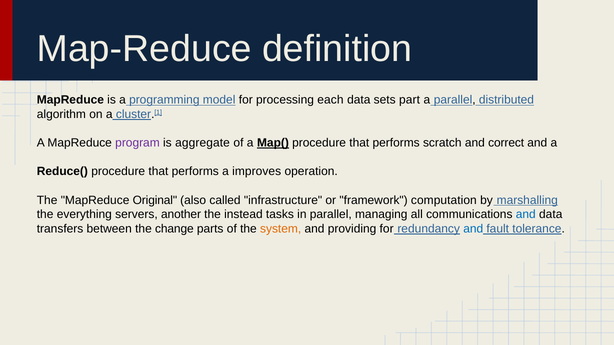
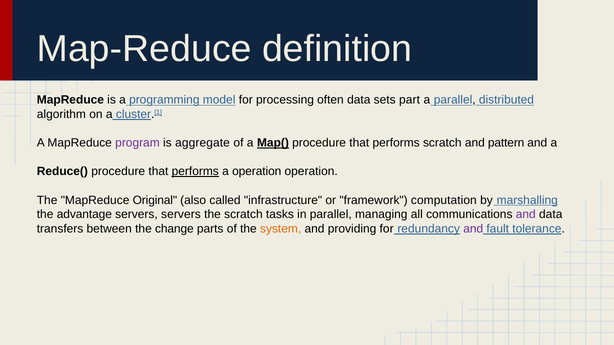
each: each -> often (330, 100)
correct: correct -> pattern (506, 143)
performs underline: none -> present (195, 172)
a improves: improves -> operation (257, 172)
everything: everything -> advantage (84, 215)
servers another: another -> servers (181, 215)
the instead: instead -> scratch (243, 215)
and colour: blue -> purple (526, 215)
and colour: blue -> purple (473, 229)
